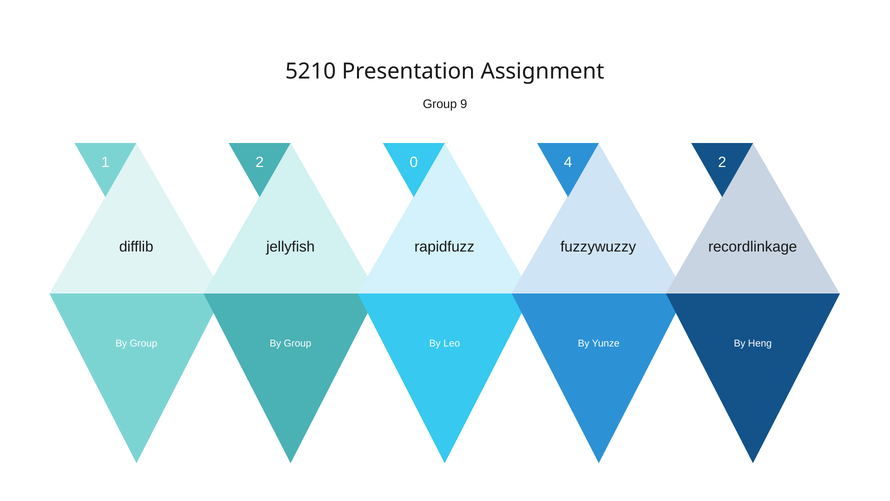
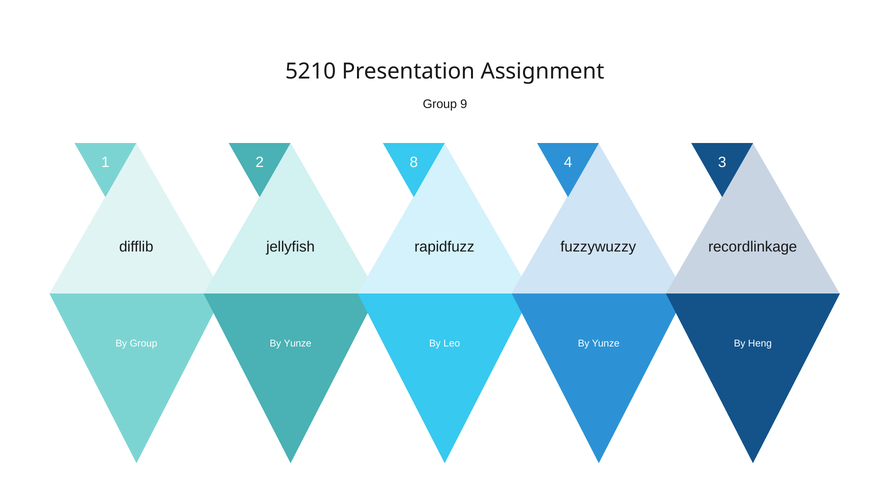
0: 0 -> 8 (414, 162)
4 2: 2 -> 3 (722, 162)
Group: Group -> Yunze (298, 343)
